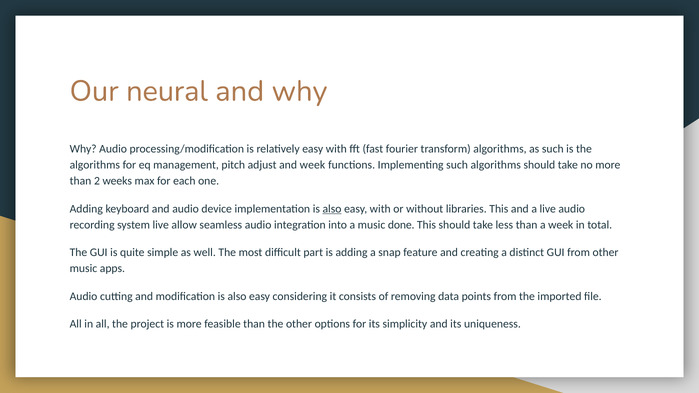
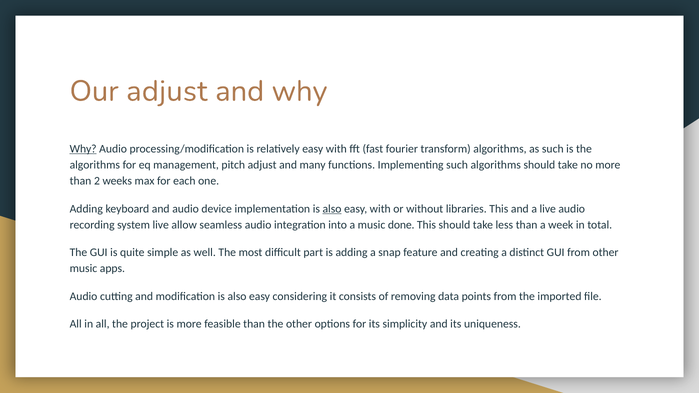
Our neural: neural -> adjust (167, 91)
Why underline: none -> present (83, 149)
and week: week -> many (313, 165)
